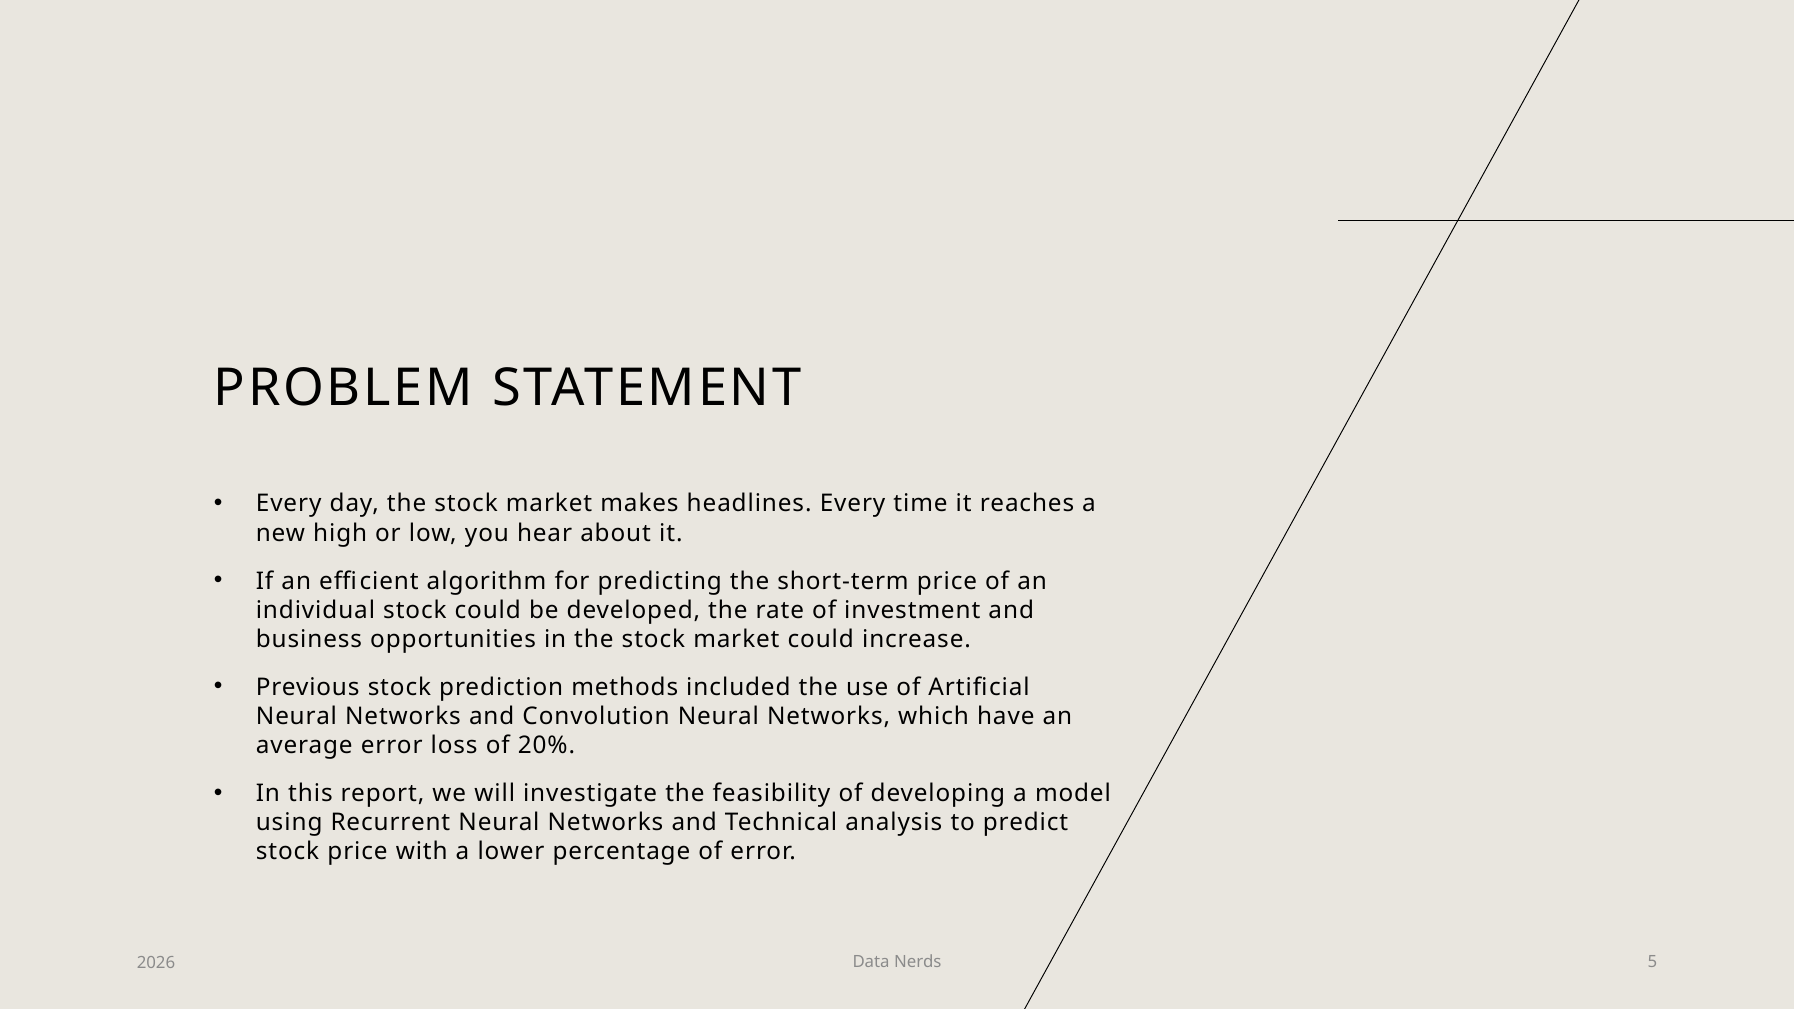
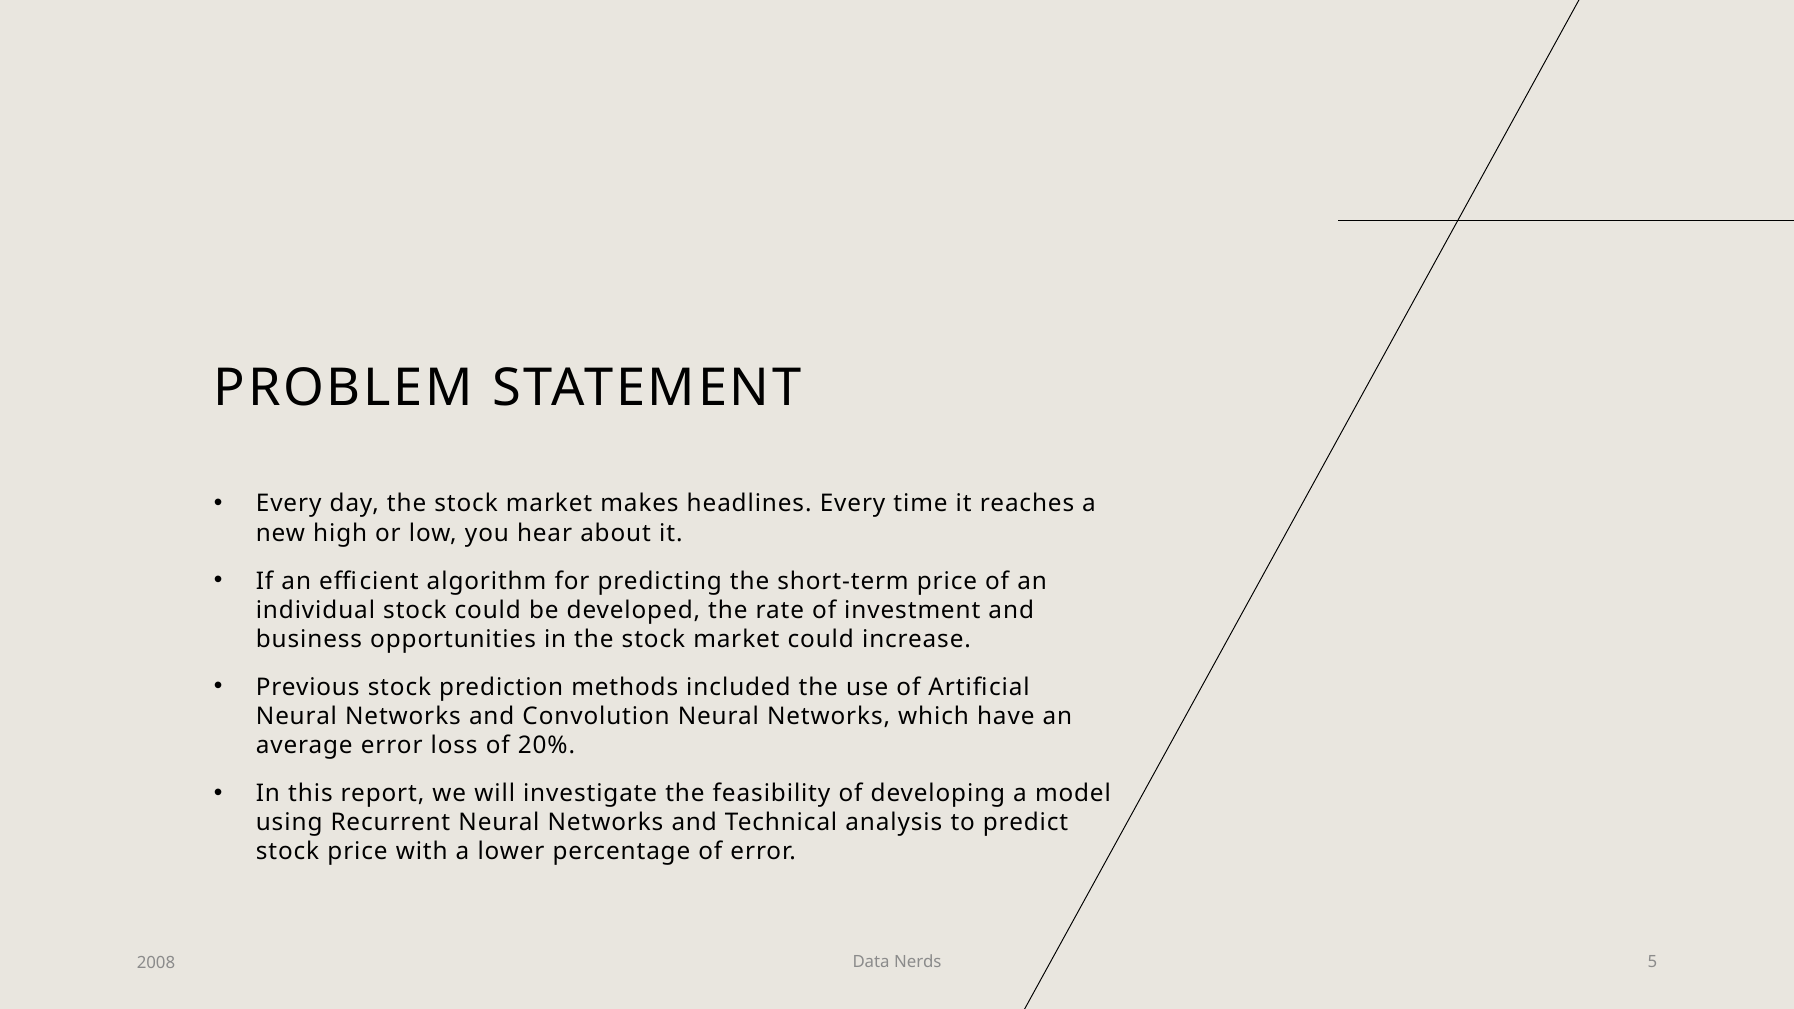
2026: 2026 -> 2008 (156, 963)
